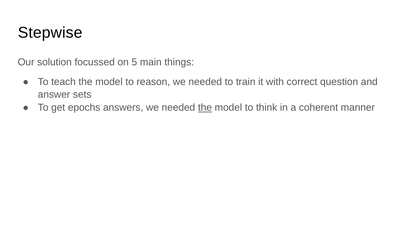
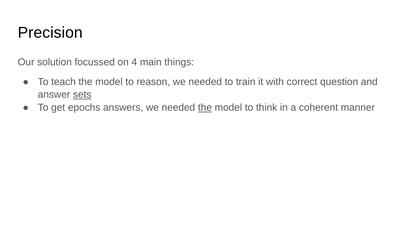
Stepwise: Stepwise -> Precision (50, 33)
5: 5 -> 4 (134, 62)
sets underline: none -> present (82, 95)
